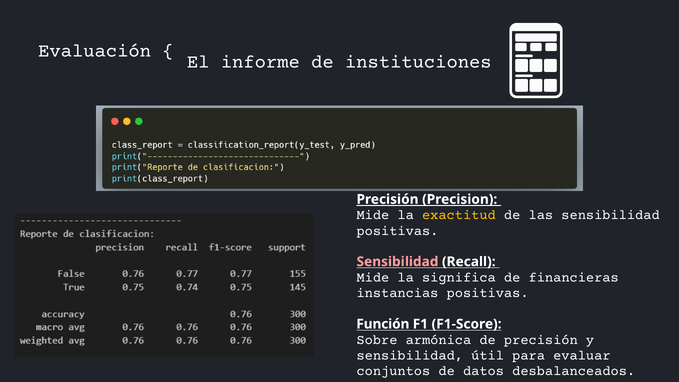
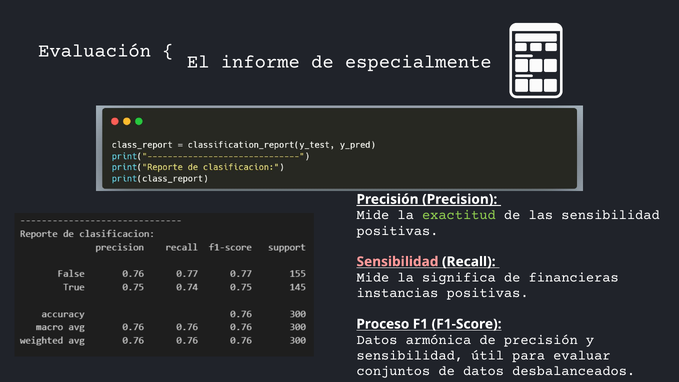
instituciones: instituciones -> especialmente (418, 62)
exactitud colour: yellow -> light green (459, 215)
Función: Función -> Proceso (383, 324)
Sobre: Sobre -> Datos (377, 340)
